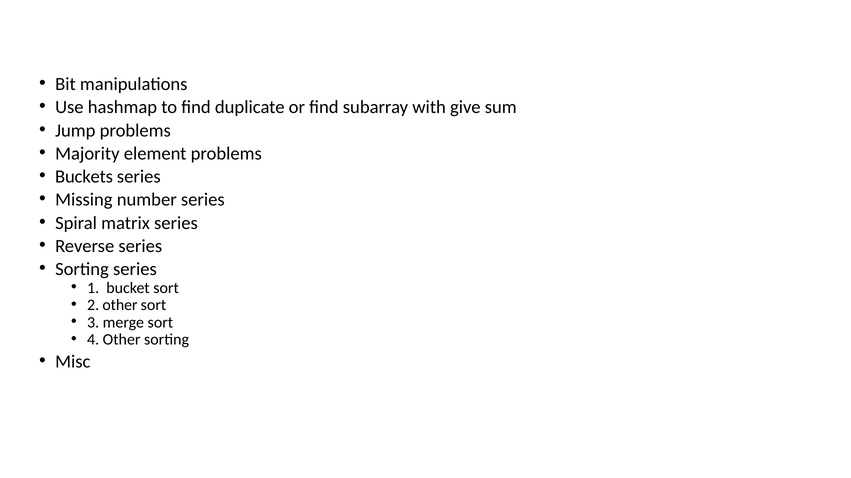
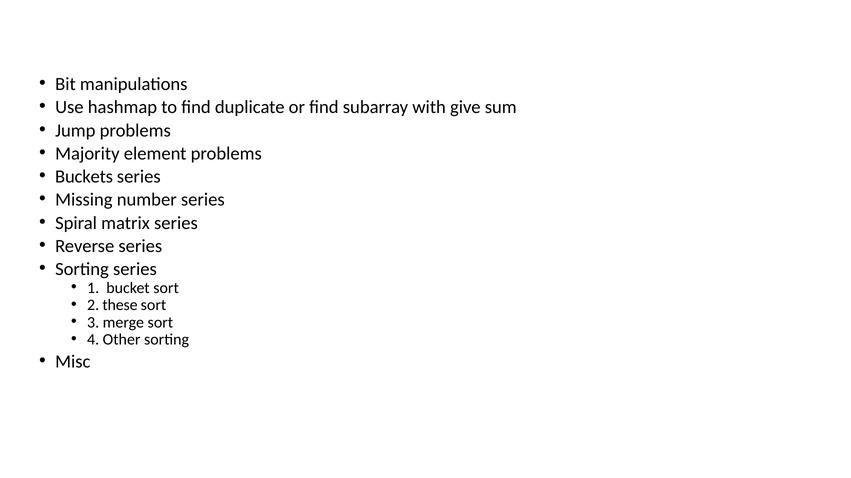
2 other: other -> these (120, 306)
